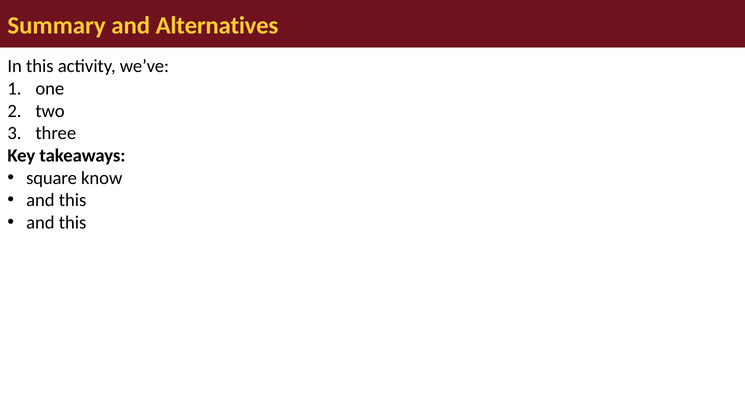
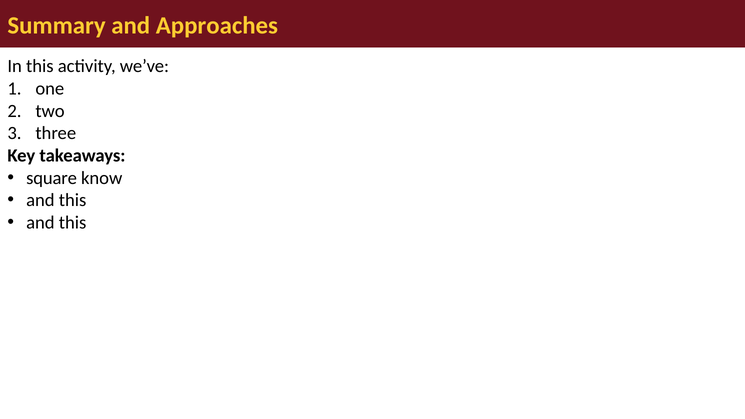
Alternatives: Alternatives -> Approaches (217, 25)
